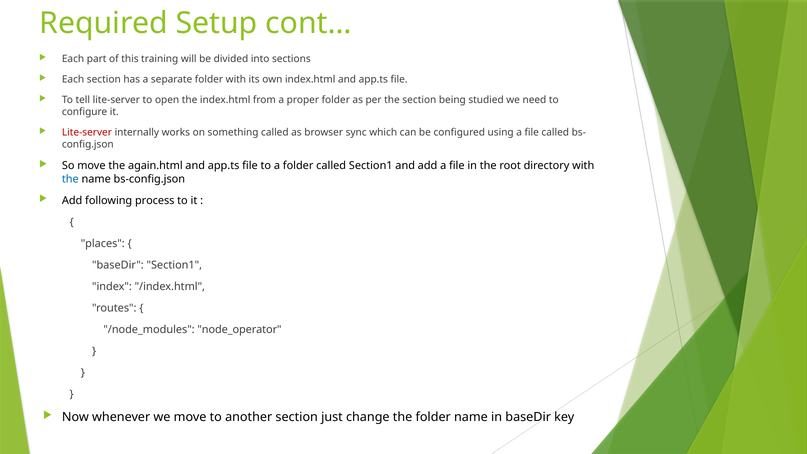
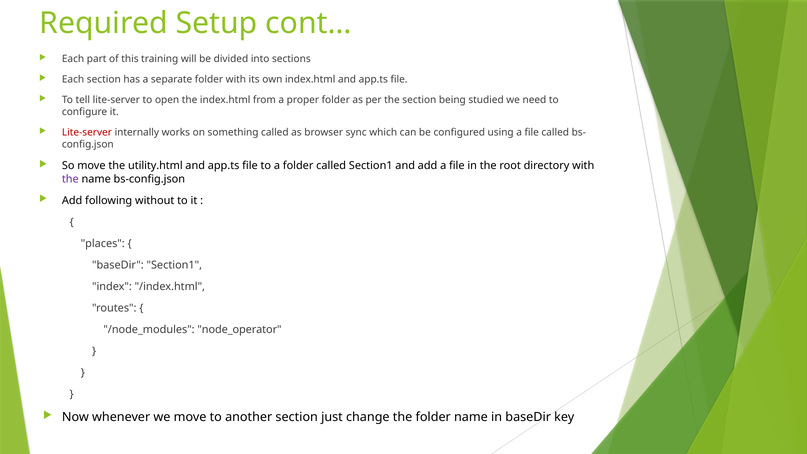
again.html: again.html -> utility.html (155, 166)
the colour: blue -> purple (70, 179)
process: process -> without (155, 200)
